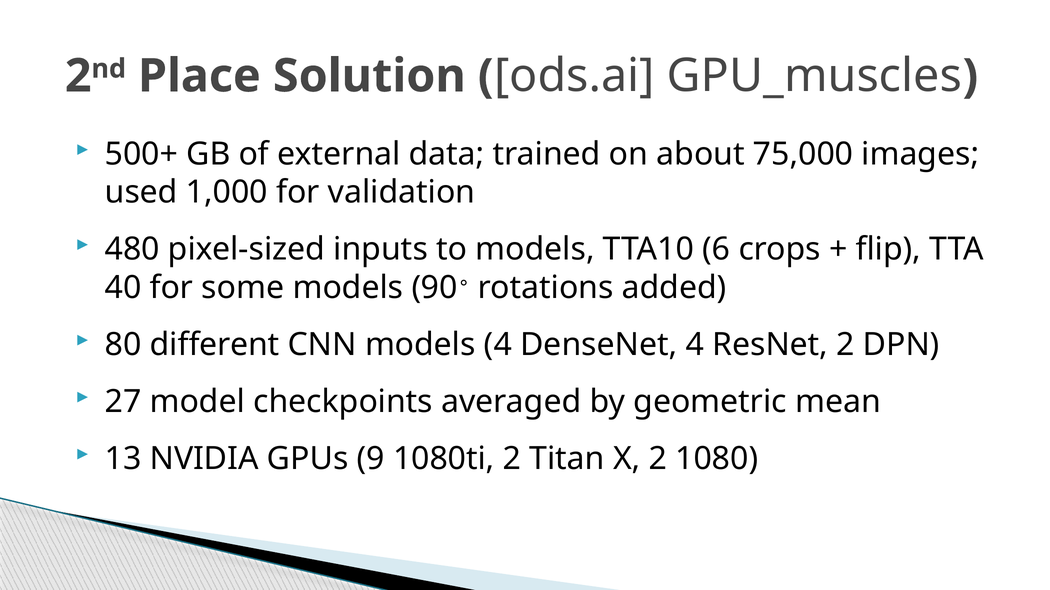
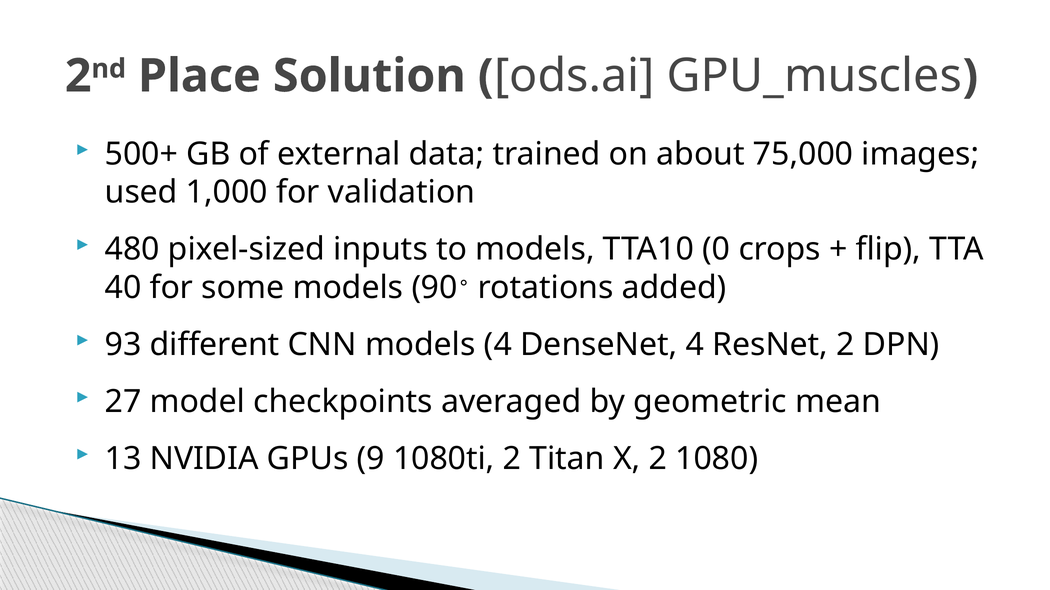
6: 6 -> 0 (716, 250)
80: 80 -> 93 (123, 345)
